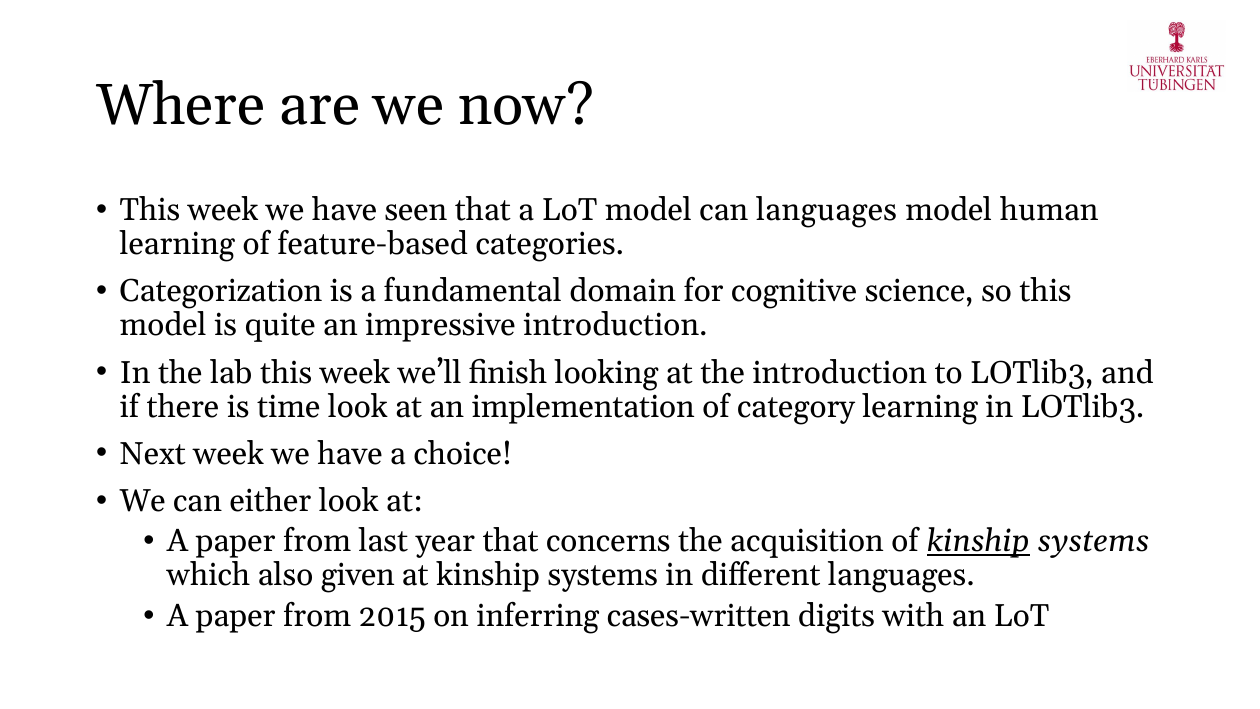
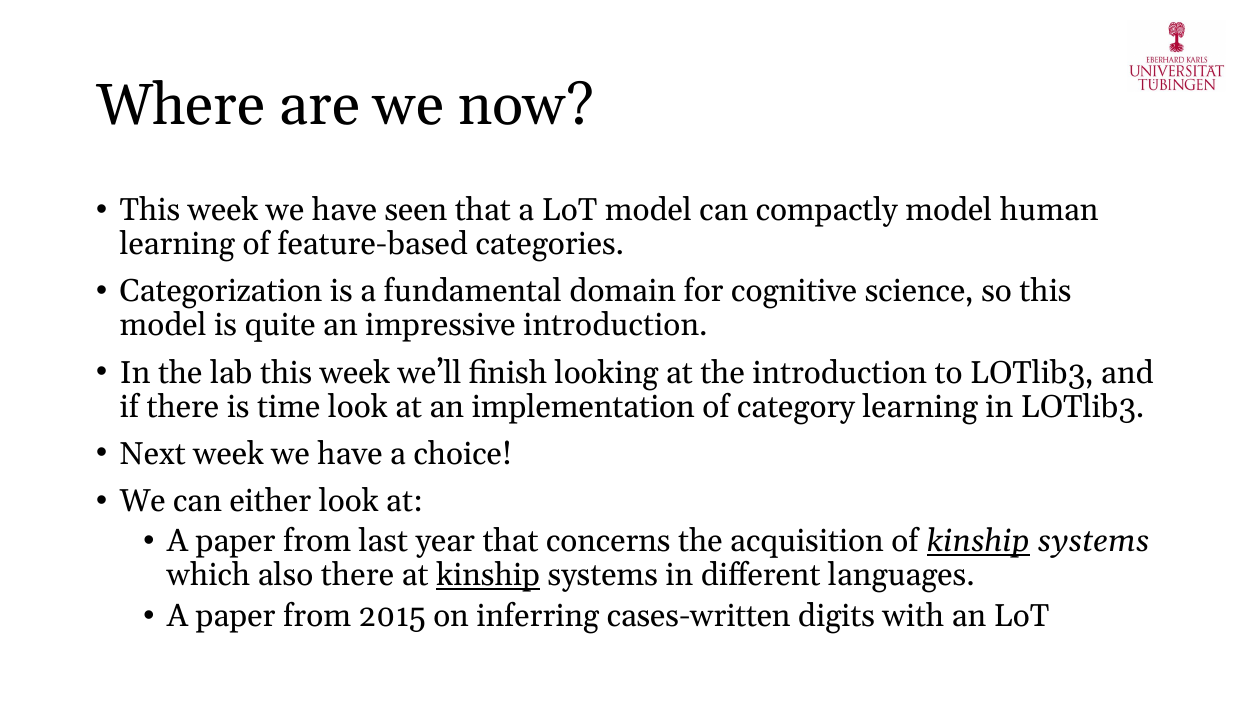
can languages: languages -> compactly (827, 210)
also given: given -> there (358, 575)
kinship underline: none -> present (488, 575)
